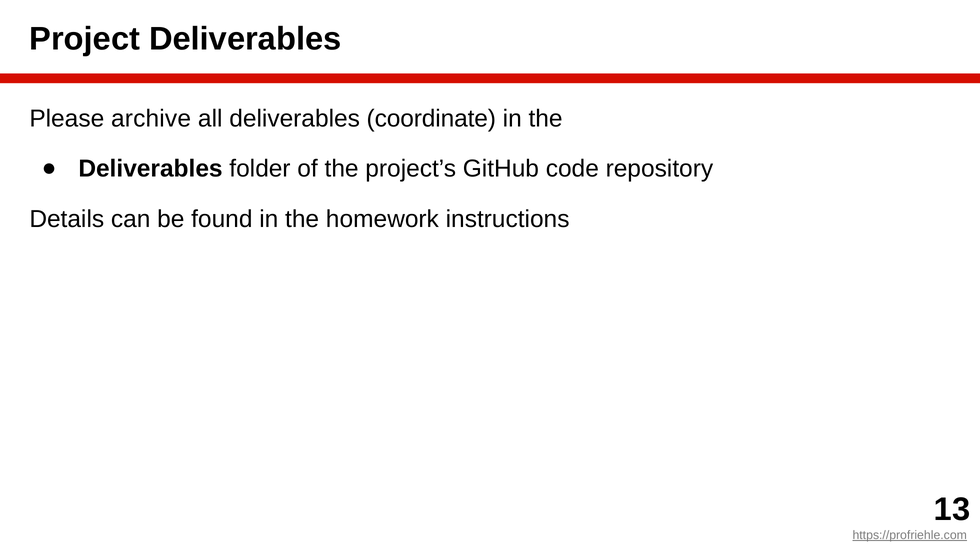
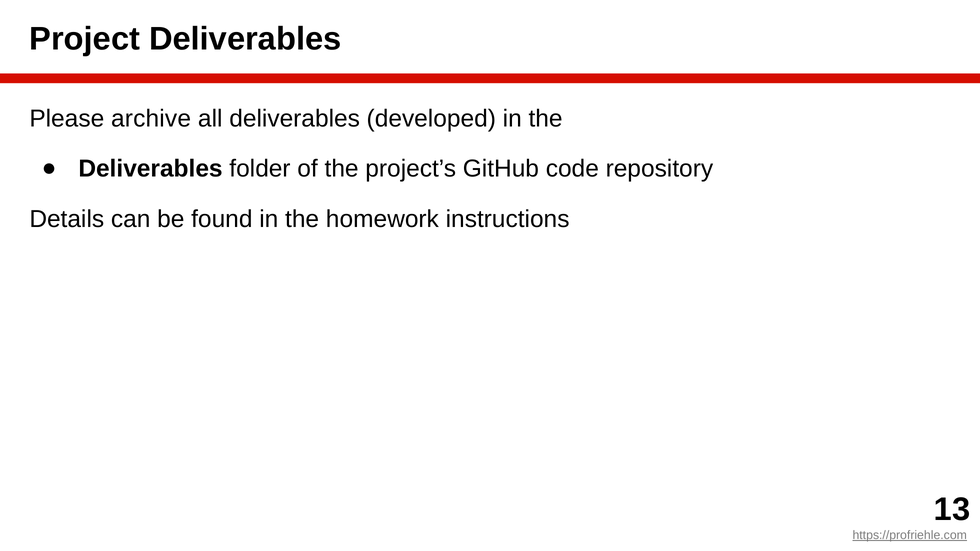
coordinate: coordinate -> developed (431, 119)
